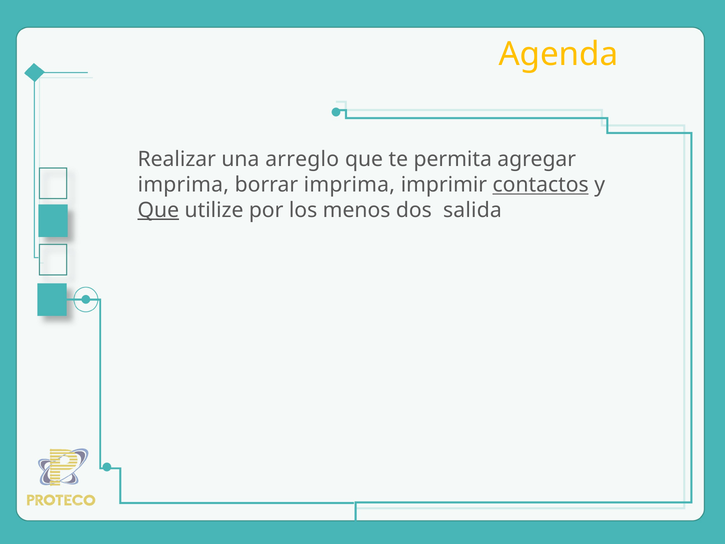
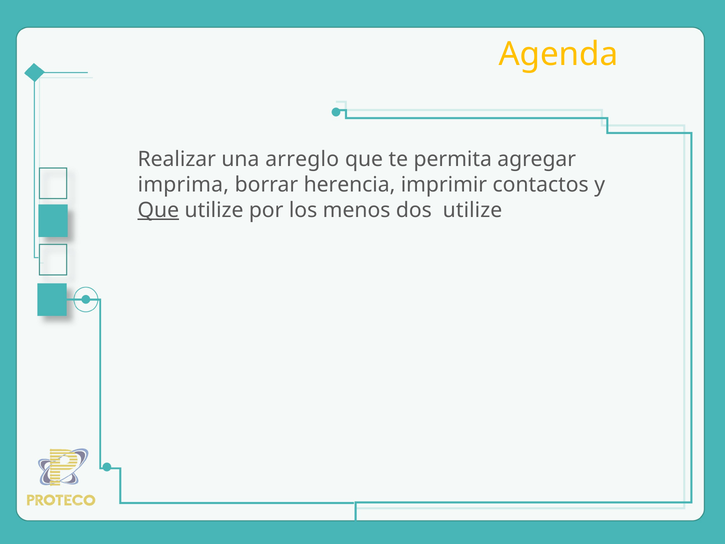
borrar imprima: imprima -> herencia (349, 185)
contactos underline: present -> none (541, 185)
dos salida: salida -> utilize (472, 210)
